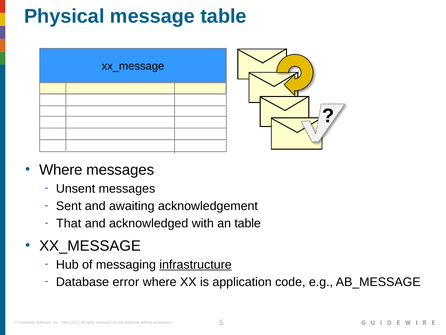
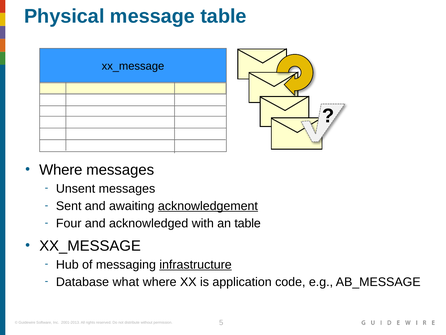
acknowledgement underline: none -> present (208, 206)
That: That -> Four (69, 223)
error: error -> what (126, 282)
